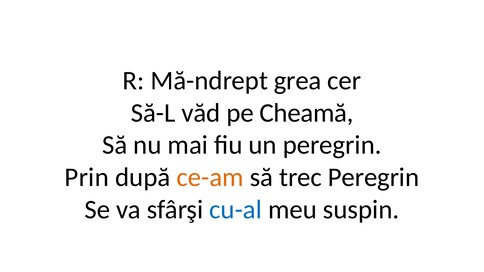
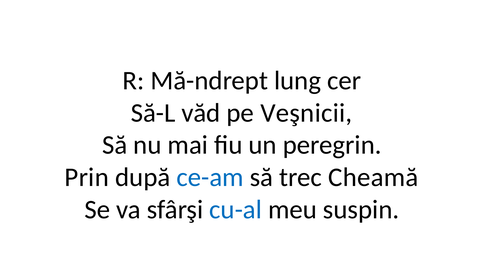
grea: grea -> lung (298, 81)
Cheamă: Cheamă -> Veşnicii (306, 113)
ce-am colour: orange -> blue (210, 178)
trec Peregrin: Peregrin -> Cheamă (373, 178)
